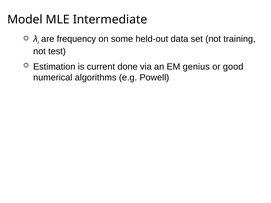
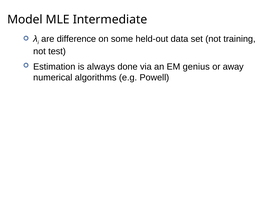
frequency: frequency -> difference (76, 39)
current: current -> always (101, 67)
good: good -> away (233, 67)
